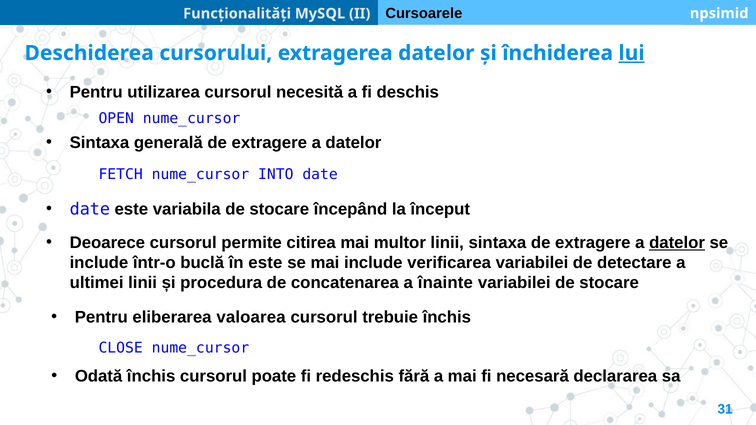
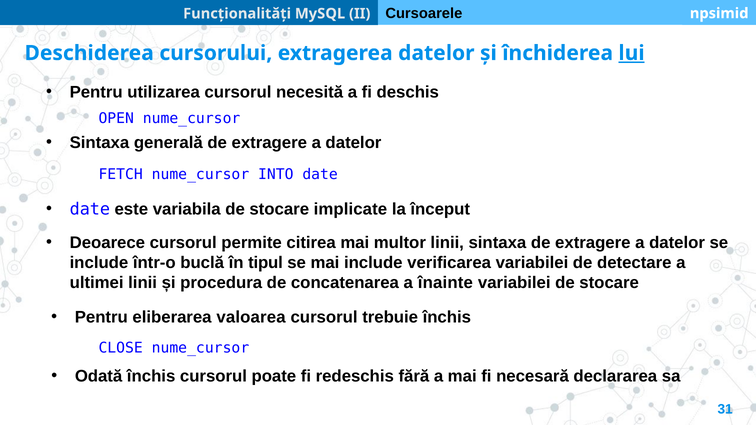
începând: începând -> implicate (350, 209)
datelor underline: present -> none (677, 243)
în este: este -> tipul (265, 263)
